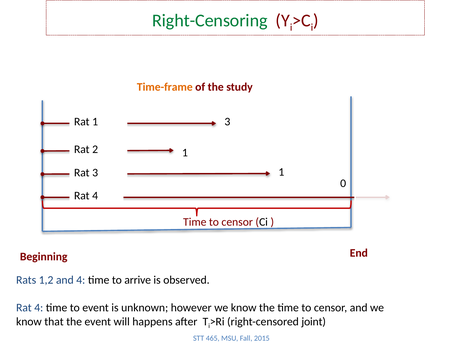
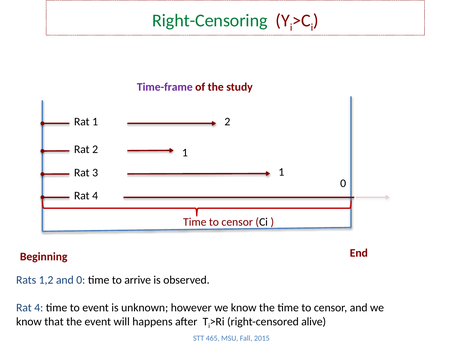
Time-frame colour: orange -> purple (165, 87)
1 3: 3 -> 2 (227, 122)
and 4: 4 -> 0 (81, 280)
joint: joint -> alive (314, 322)
